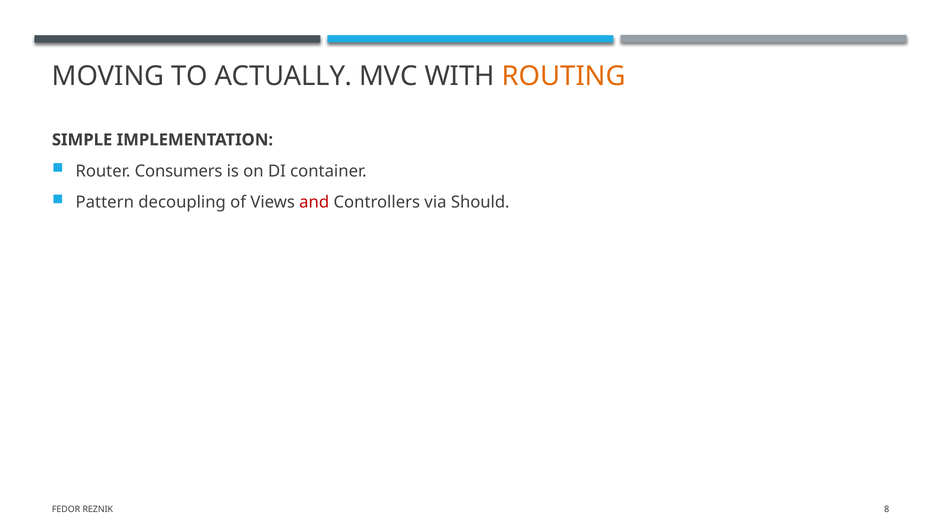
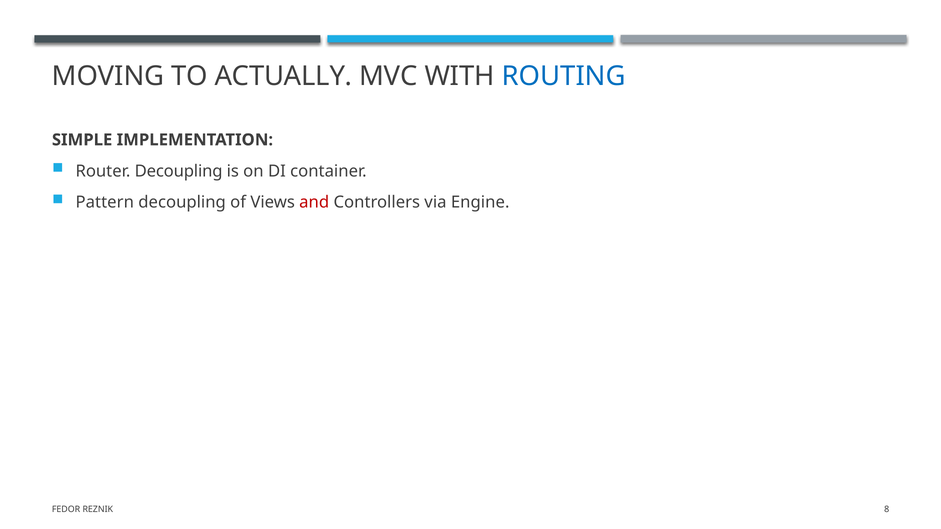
ROUTING colour: orange -> blue (564, 76)
Router Consumers: Consumers -> Decoupling (179, 171)
Should: Should -> Engine (480, 202)
